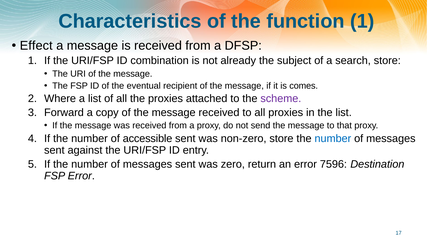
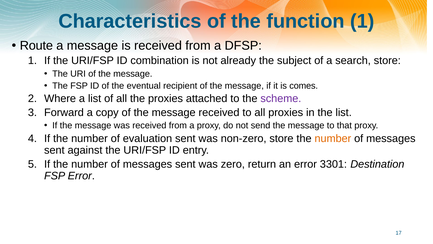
Effect: Effect -> Route (36, 46)
accessible: accessible -> evaluation (147, 138)
number colour: blue -> orange (333, 138)
7596: 7596 -> 3301 (333, 164)
